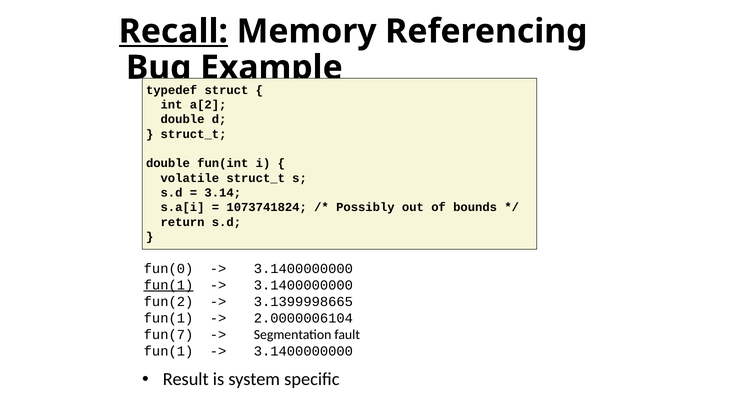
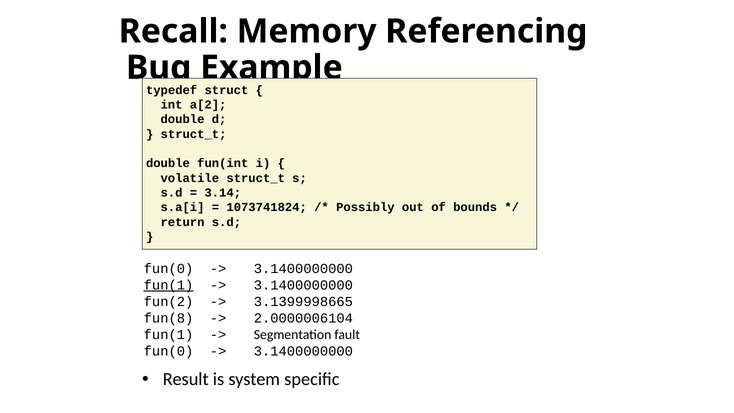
Recall underline: present -> none (173, 31)
fun(1: fun(1 -> fun(8 (169, 318)
fun(7: fun(7 -> fun(1 (169, 334)
fun(1: fun(1 -> fun(0 (169, 351)
